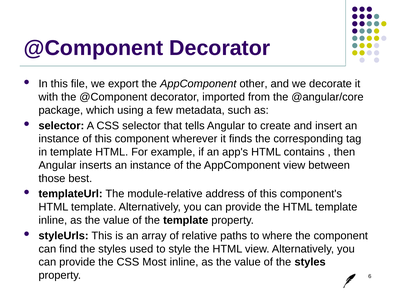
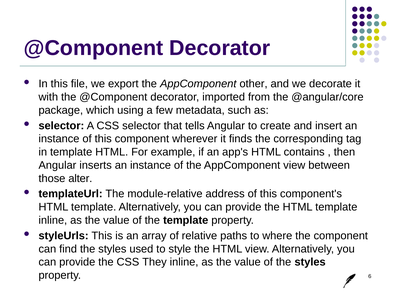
best: best -> alter (80, 178)
Most: Most -> They (154, 261)
